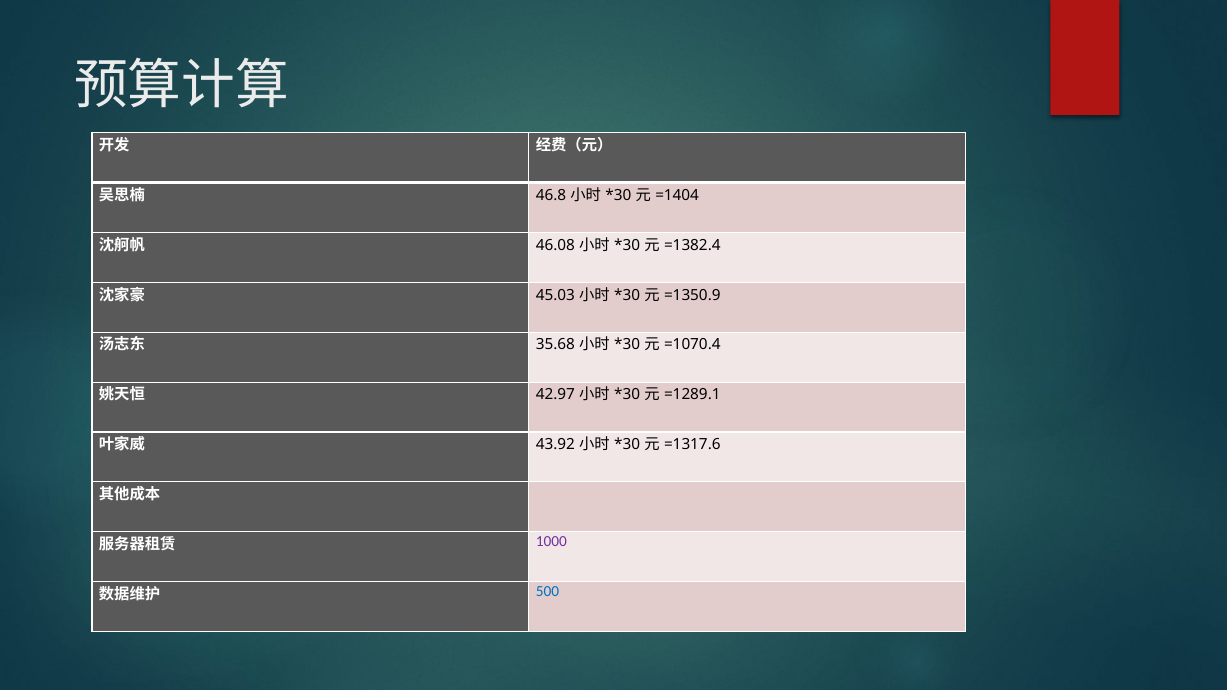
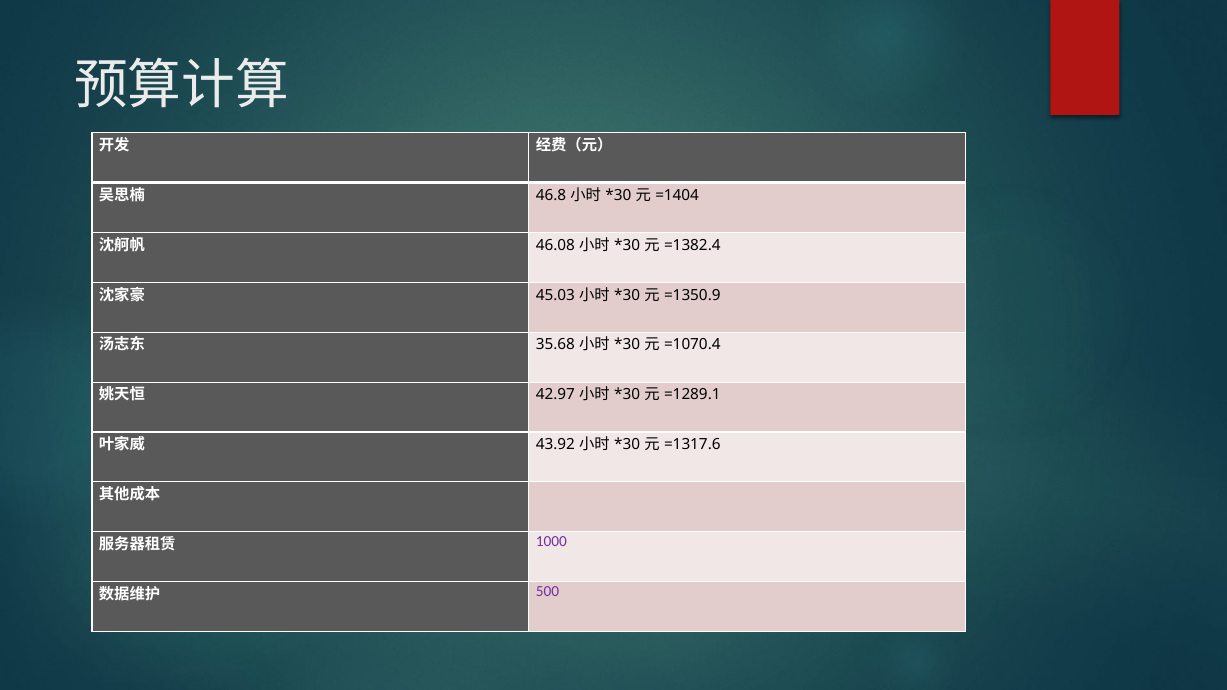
500 colour: blue -> purple (547, 591)
